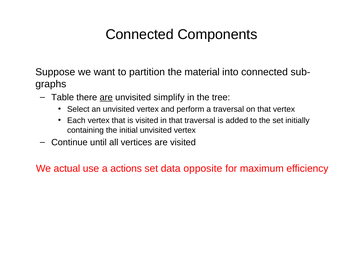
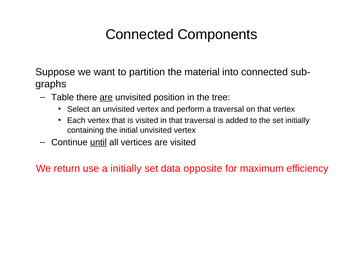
simplify: simplify -> position (169, 97)
until underline: none -> present (98, 142)
actual: actual -> return (67, 169)
a actions: actions -> initially (126, 169)
